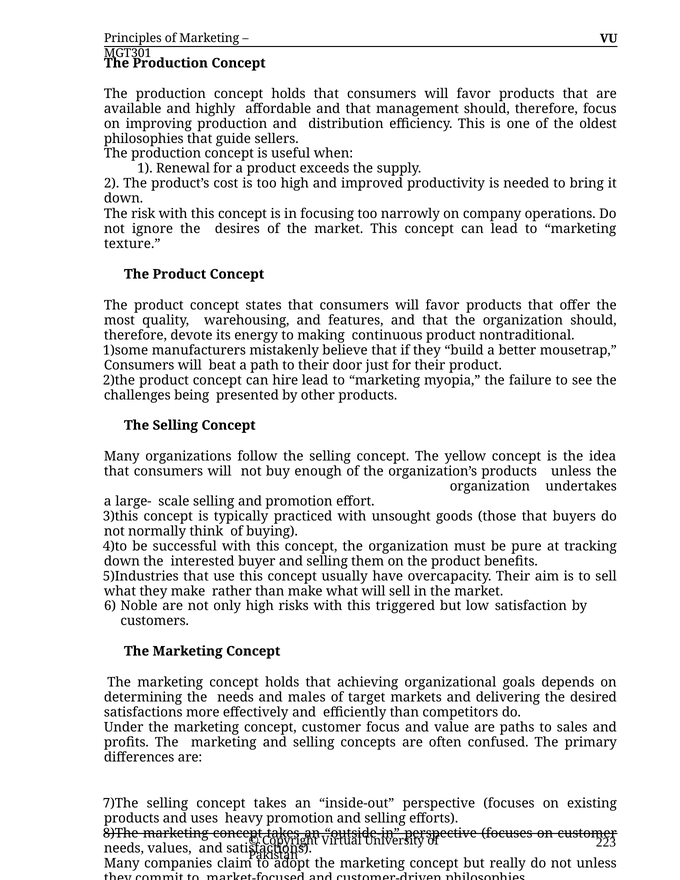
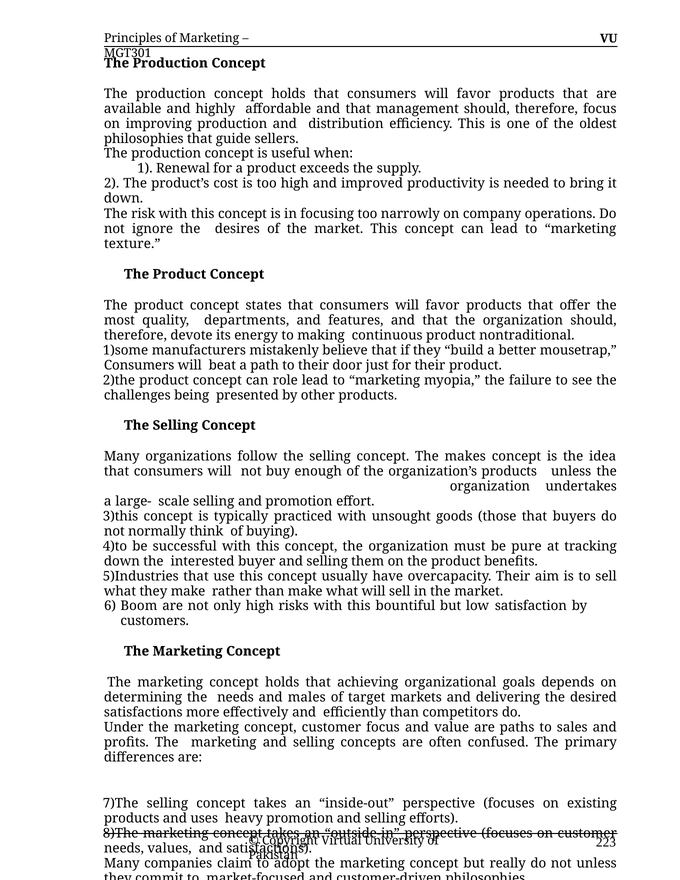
warehousing: warehousing -> departments (247, 320)
hire: hire -> role (285, 380)
yellow: yellow -> makes (465, 456)
Noble: Noble -> Boom (139, 606)
triggered: triggered -> bountiful (405, 606)
